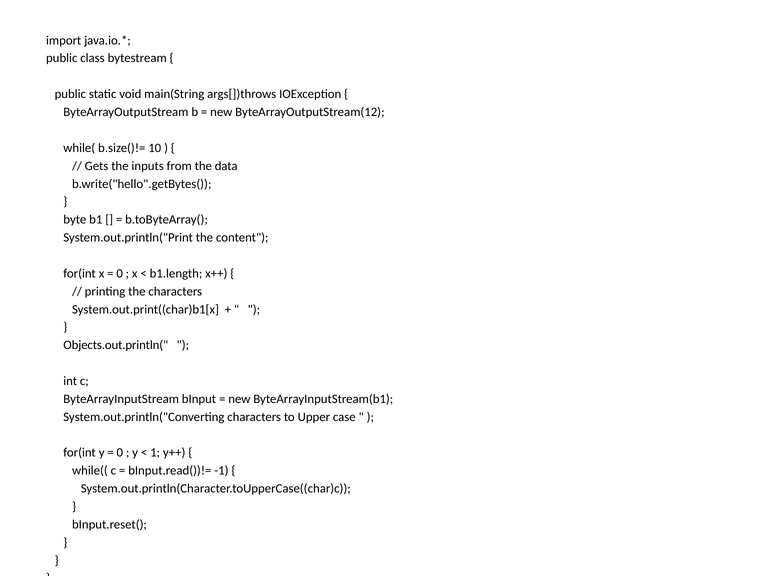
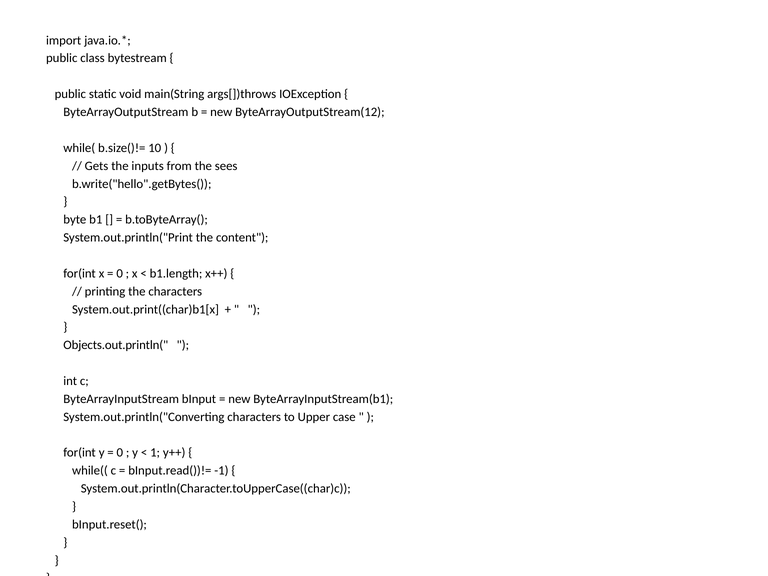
data: data -> sees (226, 166)
